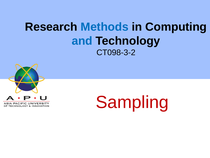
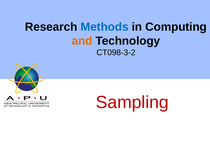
and colour: blue -> orange (82, 41)
